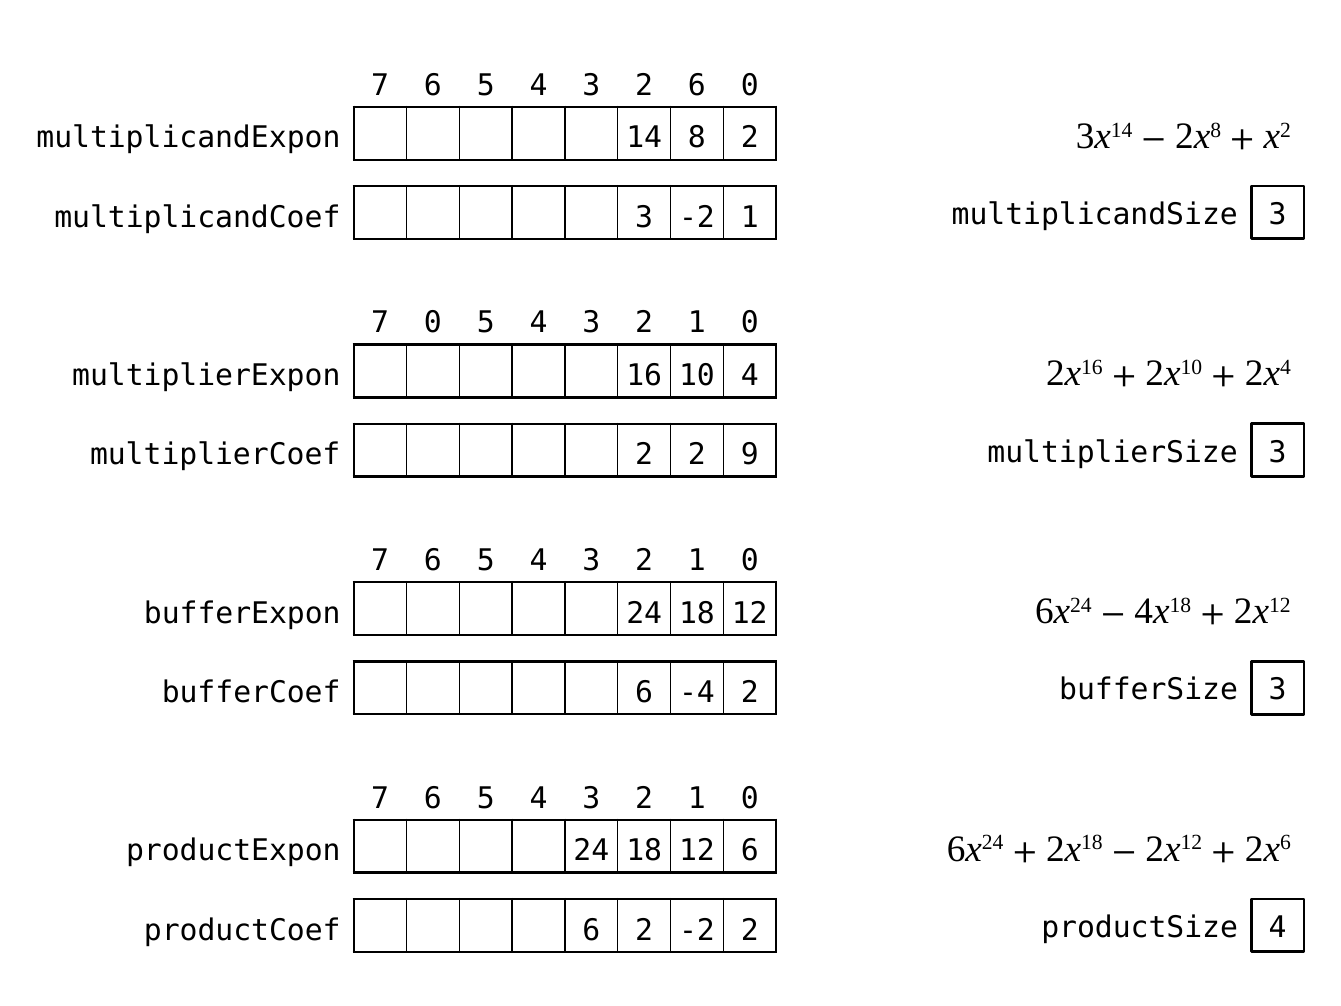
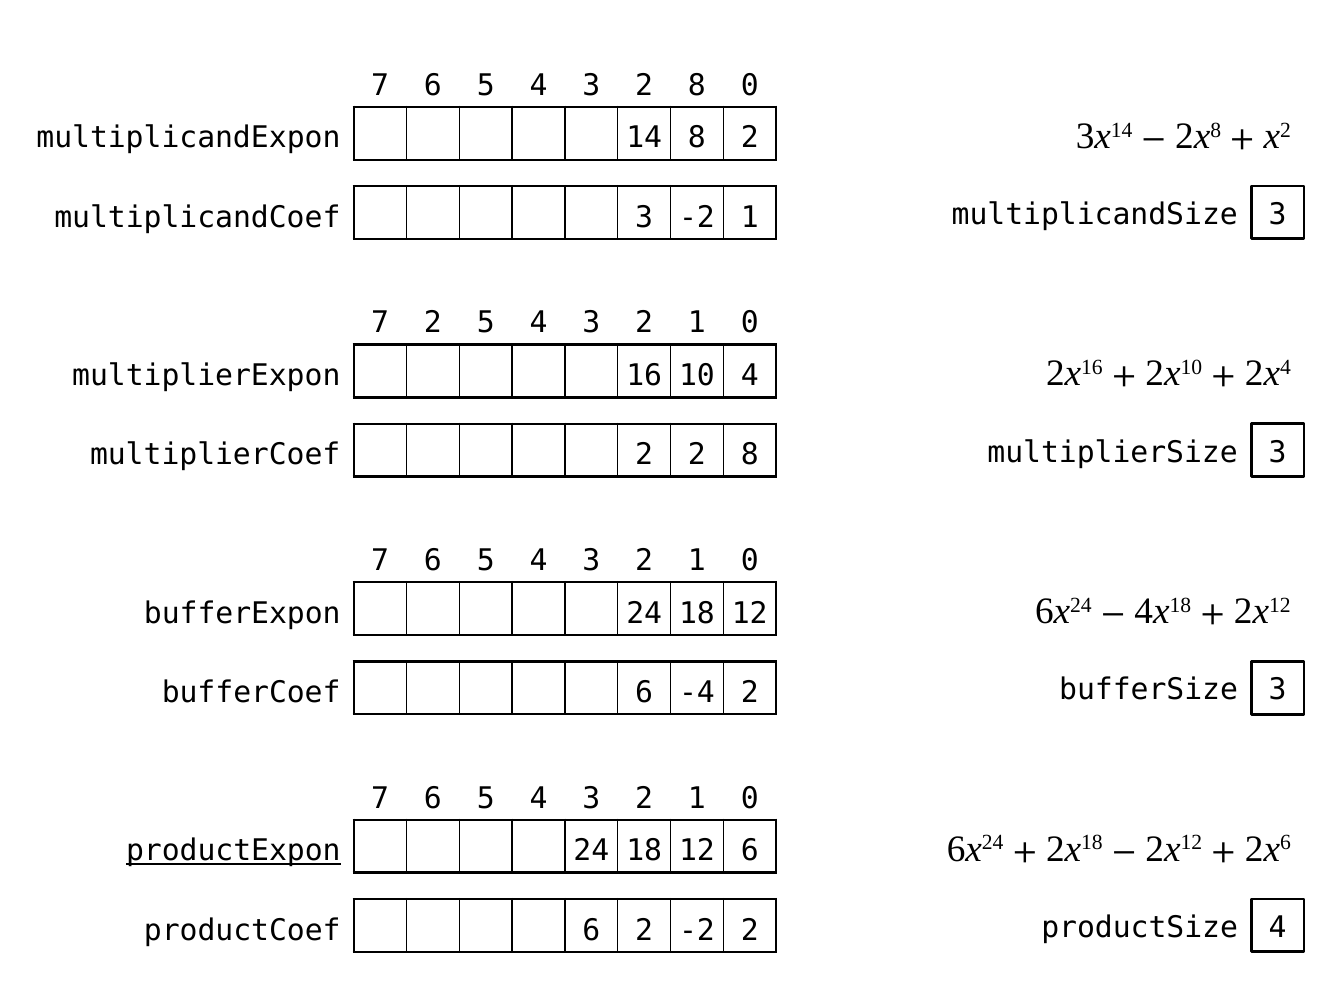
3 2 6: 6 -> 8 (697, 85)
7 0: 0 -> 2 (433, 323)
2 2 9: 9 -> 8 (750, 455)
productExpon underline: none -> present (233, 851)
